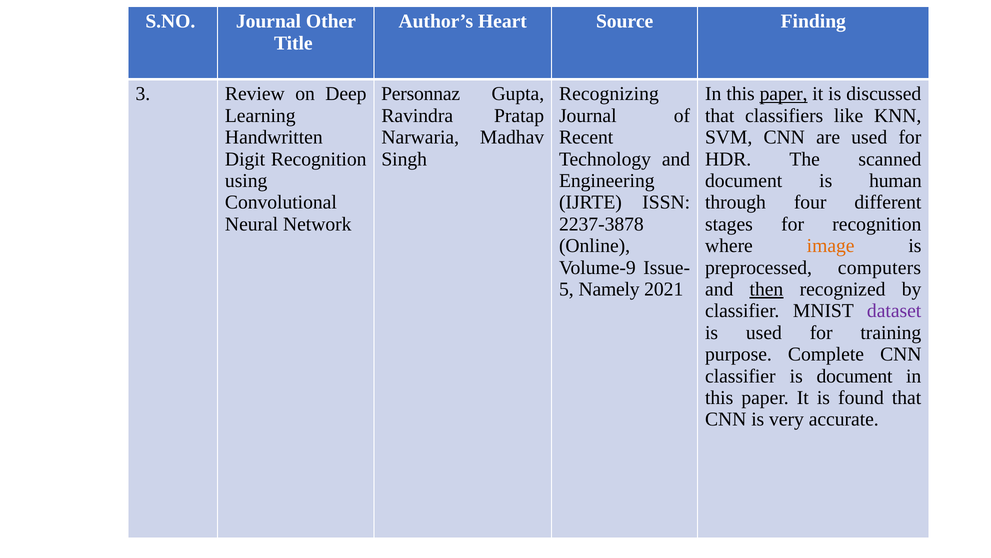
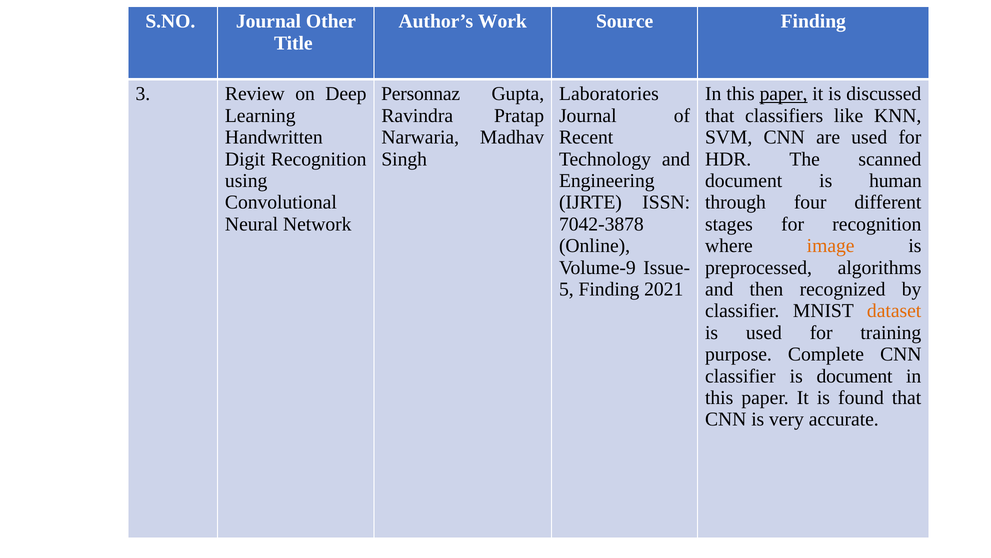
Heart: Heart -> Work (502, 21)
Recognizing: Recognizing -> Laboratories (609, 94)
2237-3878: 2237-3878 -> 7042-3878 (601, 224)
computers: computers -> algorithms (880, 267)
Namely: Namely -> Finding (609, 289)
then underline: present -> none (766, 289)
dataset colour: purple -> orange (894, 311)
